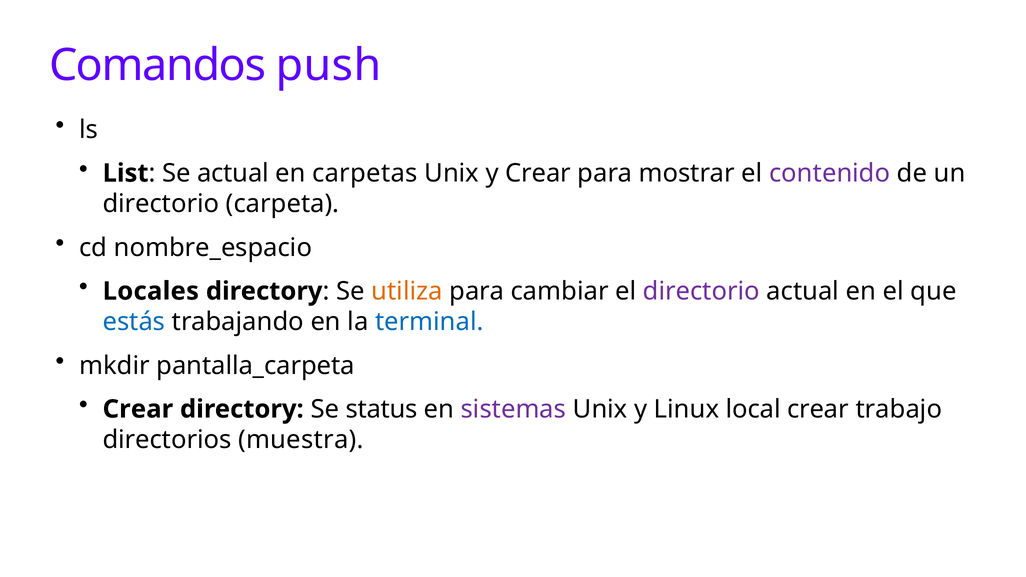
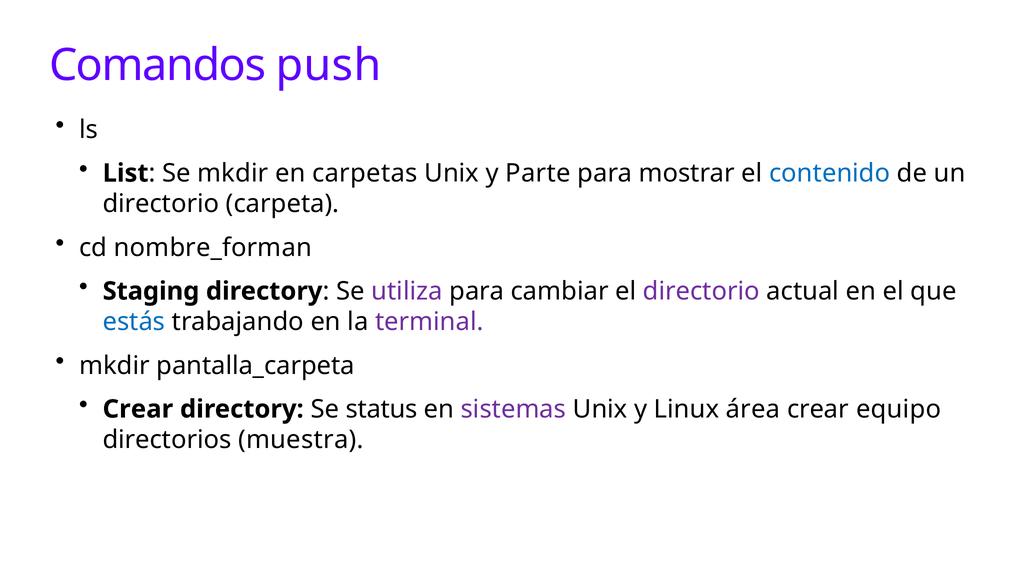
Se actual: actual -> mkdir (233, 173)
y Crear: Crear -> Parte (538, 173)
contenido colour: purple -> blue (830, 173)
nombre_espacio: nombre_espacio -> nombre_forman (213, 248)
Locales: Locales -> Staging (151, 291)
utiliza colour: orange -> purple (407, 291)
terminal colour: blue -> purple (429, 322)
local: local -> área (753, 409)
trabajo: trabajo -> equipo (899, 409)
